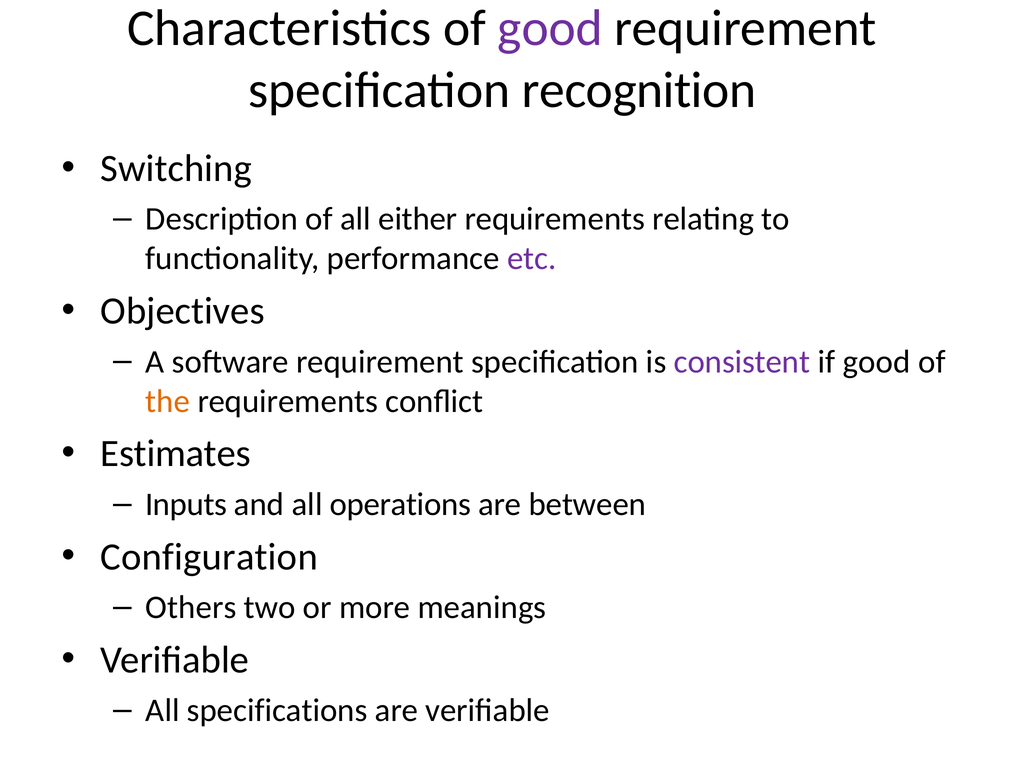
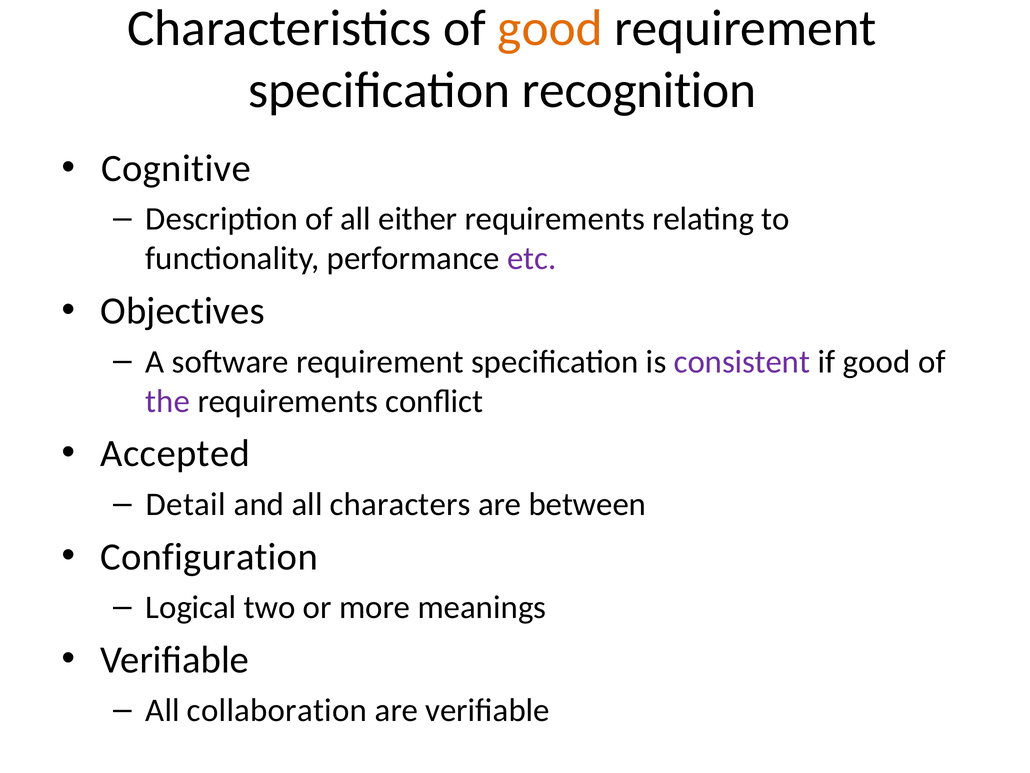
good colour: purple -> orange (550, 28)
Switching: Switching -> Cognitive (176, 168)
the colour: orange -> purple (168, 401)
Estimates: Estimates -> Accepted (175, 453)
Inputs: Inputs -> Detail (186, 504)
operations: operations -> characters (400, 504)
Others: Others -> Logical (191, 607)
specifications: specifications -> collaboration (277, 710)
